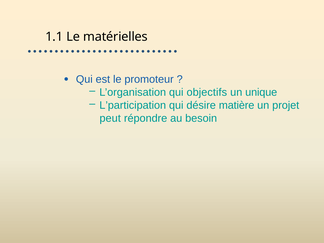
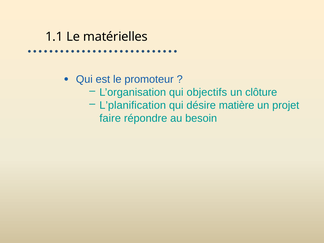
unique: unique -> clôture (261, 92)
L’participation: L’participation -> L’planification (133, 105)
peut: peut -> faire (110, 118)
